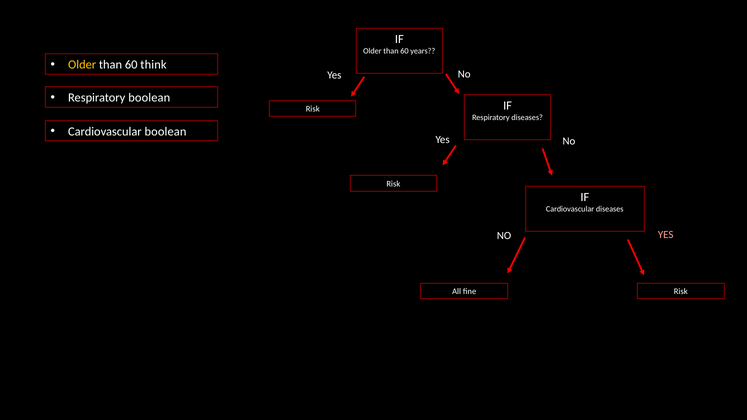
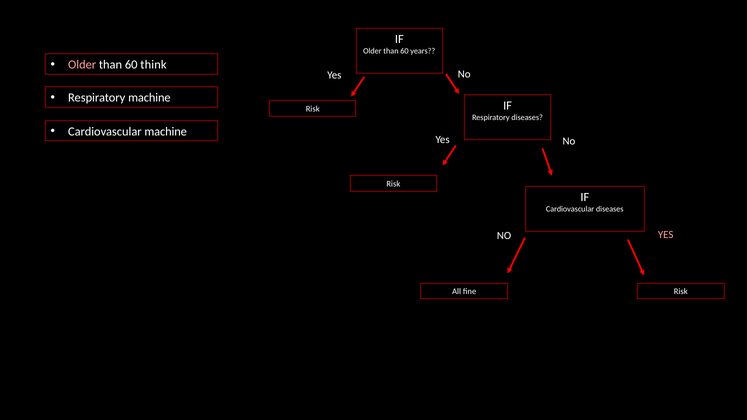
Older colour: yellow -> pink (82, 65)
Respiratory boolean: boolean -> machine (149, 98)
Cardiovascular boolean: boolean -> machine (166, 132)
